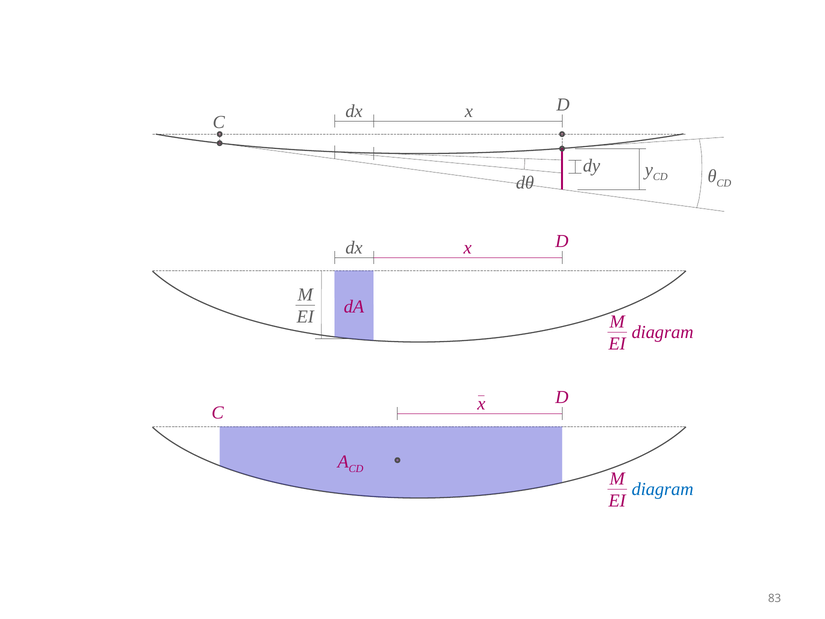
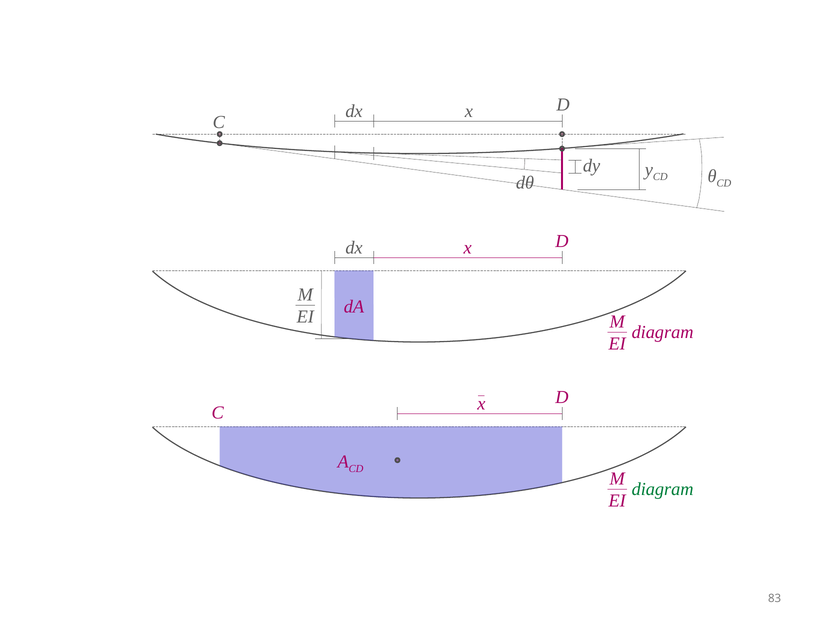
diagram colour: blue -> green (663, 489)
